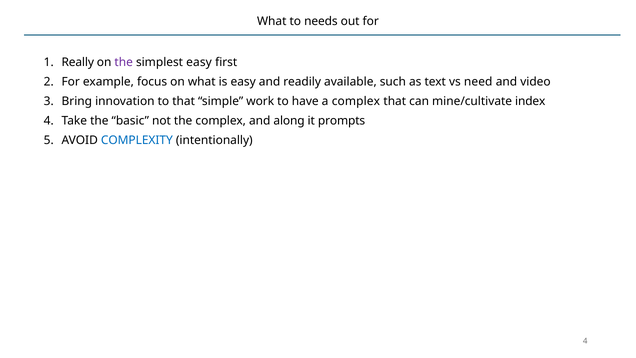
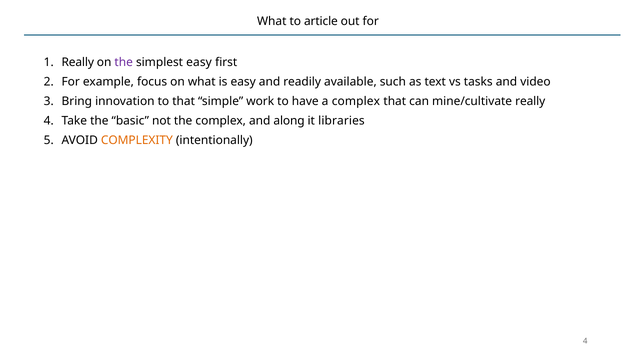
needs: needs -> article (321, 21)
need: need -> tasks (478, 82)
mine/cultivate index: index -> really (530, 101)
prompts: prompts -> libraries (341, 121)
COMPLEXITY colour: blue -> orange (137, 140)
